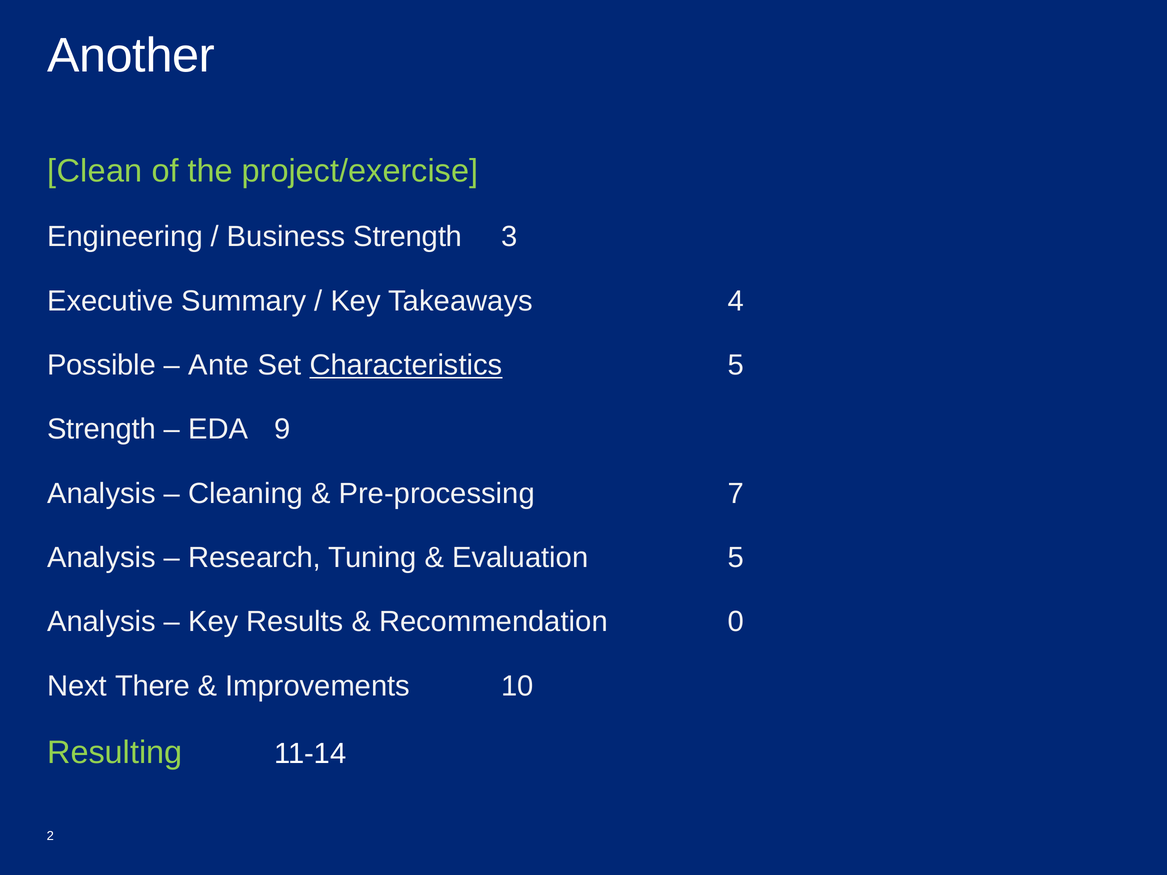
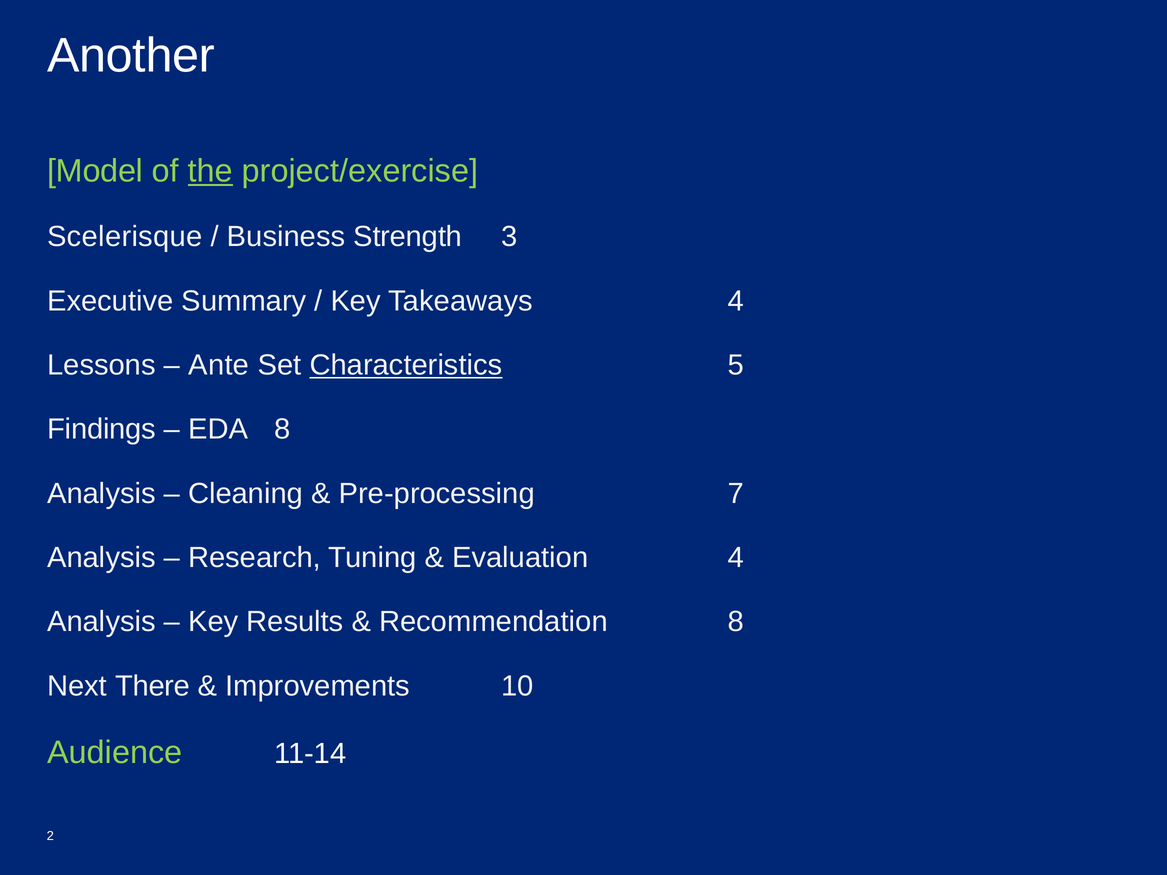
Clean: Clean -> Model (95, 171)
the underline: none -> present (210, 171)
Engineering: Engineering -> Scelerisque (125, 237)
Possible: Possible -> Lessons (101, 365)
Strength: Strength -> Findings (102, 429)
EDA 9: 9 -> 8 (282, 429)
Evaluation 5: 5 -> 4 (736, 558)
Recommendation 0: 0 -> 8 (736, 622)
Resulting: Resulting -> Audience (115, 753)
